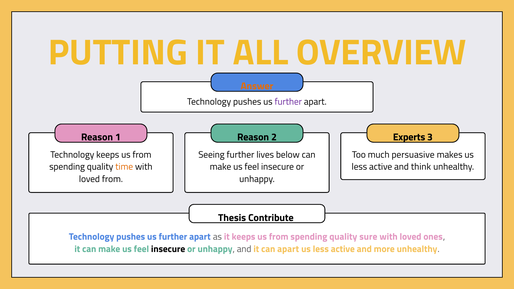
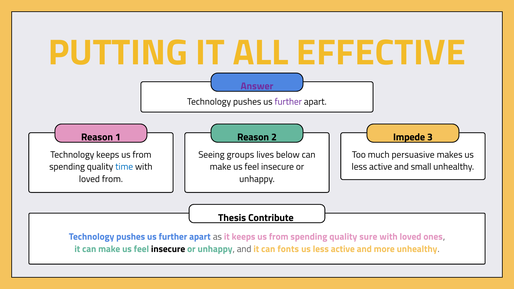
OVERVIEW: OVERVIEW -> EFFECTIVE (381, 53)
Answer colour: orange -> purple (257, 86)
Experts: Experts -> Impede (409, 137)
Seeing further: further -> groups (240, 155)
time colour: orange -> blue (124, 167)
think: think -> small (421, 167)
can apart: apart -> fonts (288, 249)
